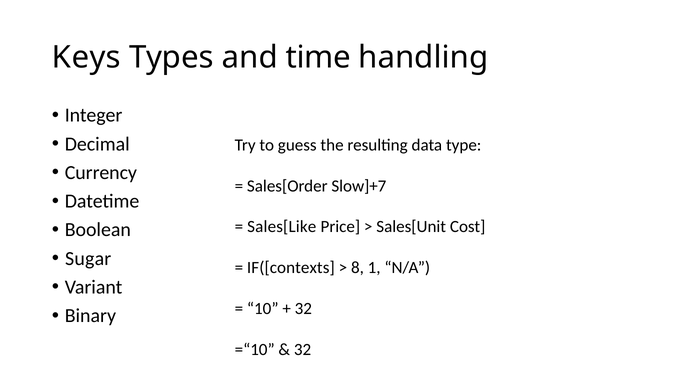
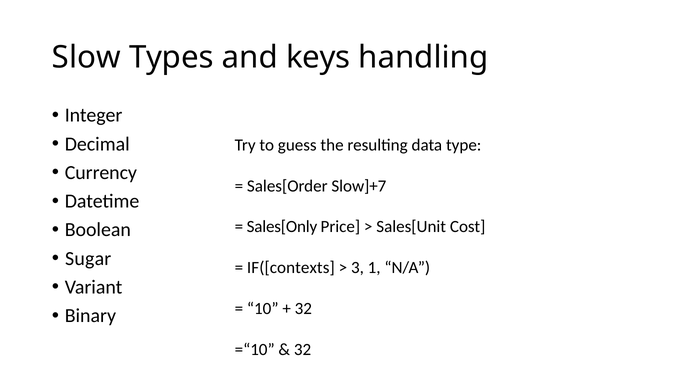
Keys: Keys -> Slow (87, 57)
time: time -> keys (318, 57)
Sales[Like: Sales[Like -> Sales[Only (282, 227)
8: 8 -> 3 (357, 268)
